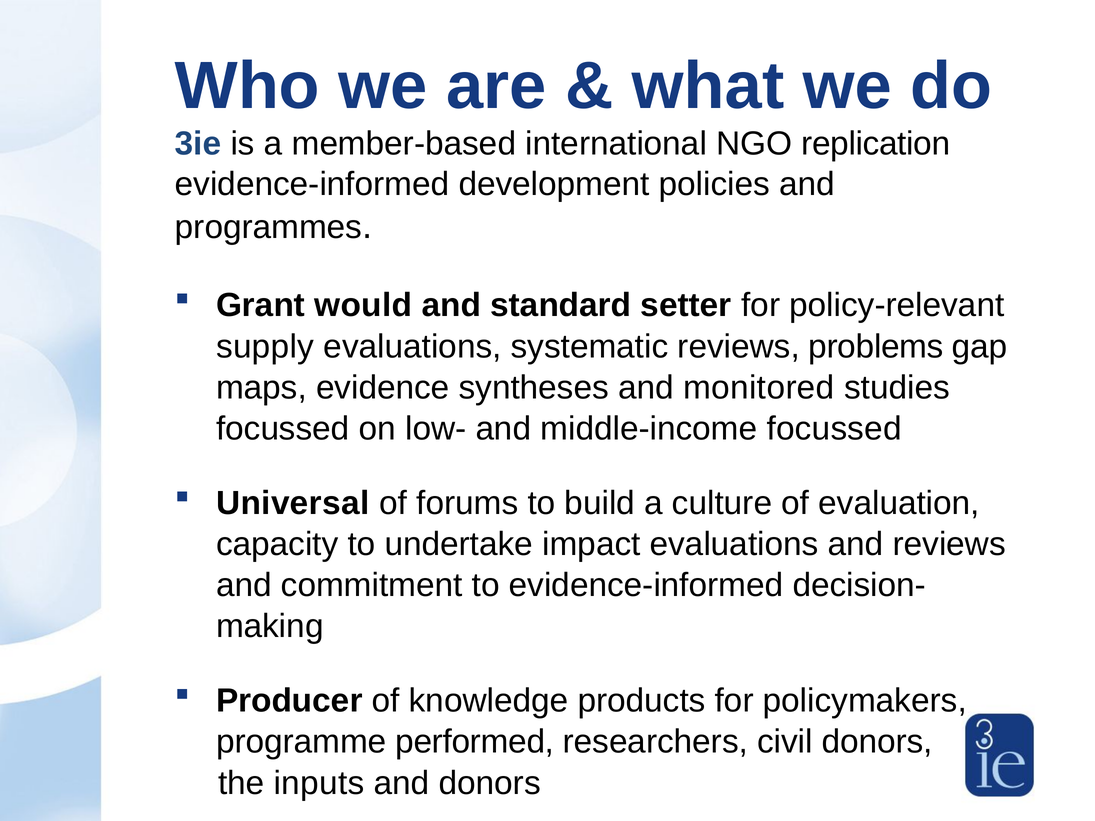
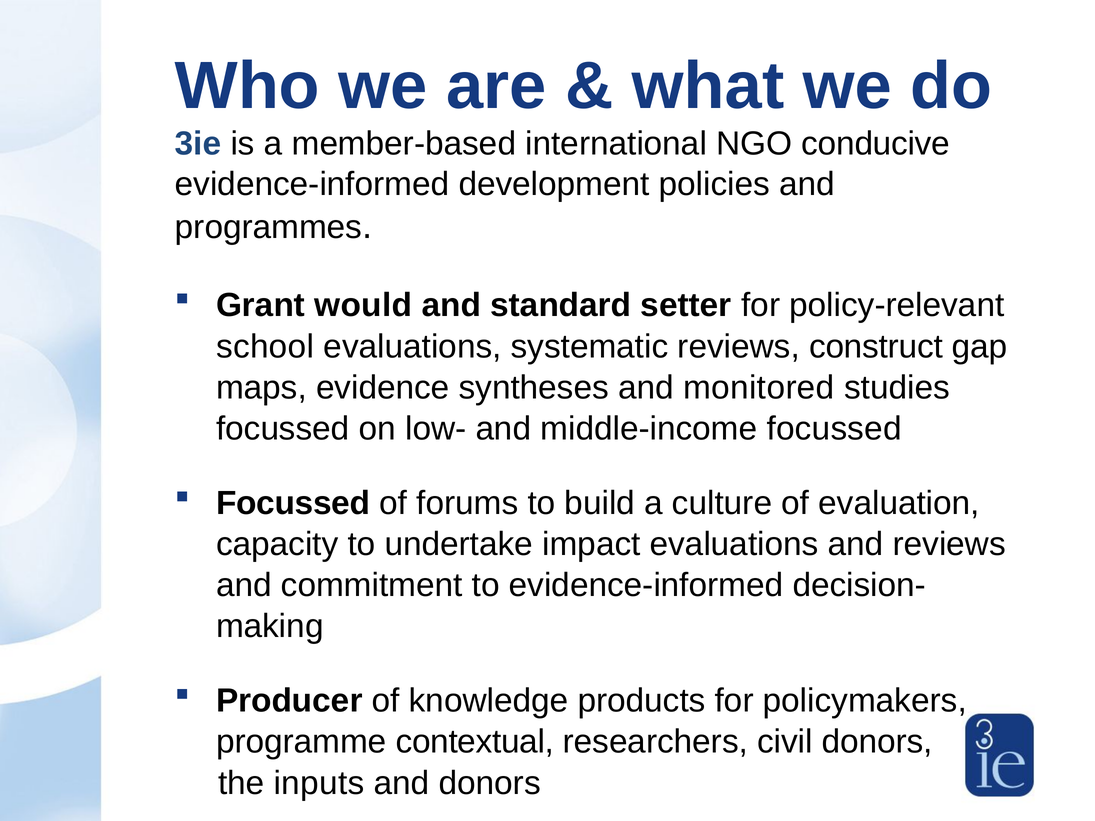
replication: replication -> conducive (876, 144)
supply: supply -> school (265, 347)
problems: problems -> construct (876, 347)
Universal: Universal -> Focussed (293, 503)
performed: performed -> contextual (475, 742)
